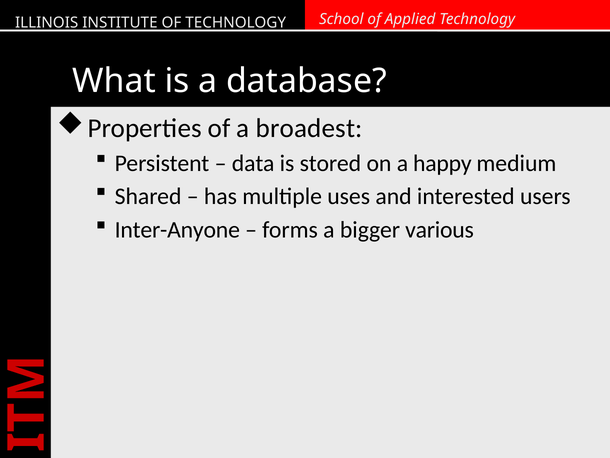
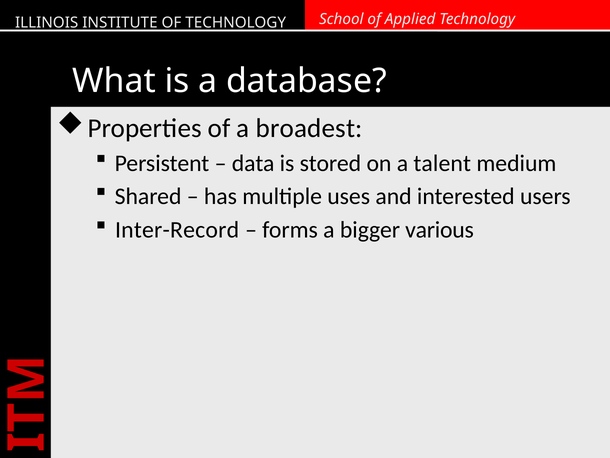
happy: happy -> talent (442, 163)
Inter-Anyone: Inter-Anyone -> Inter-Record (177, 229)
